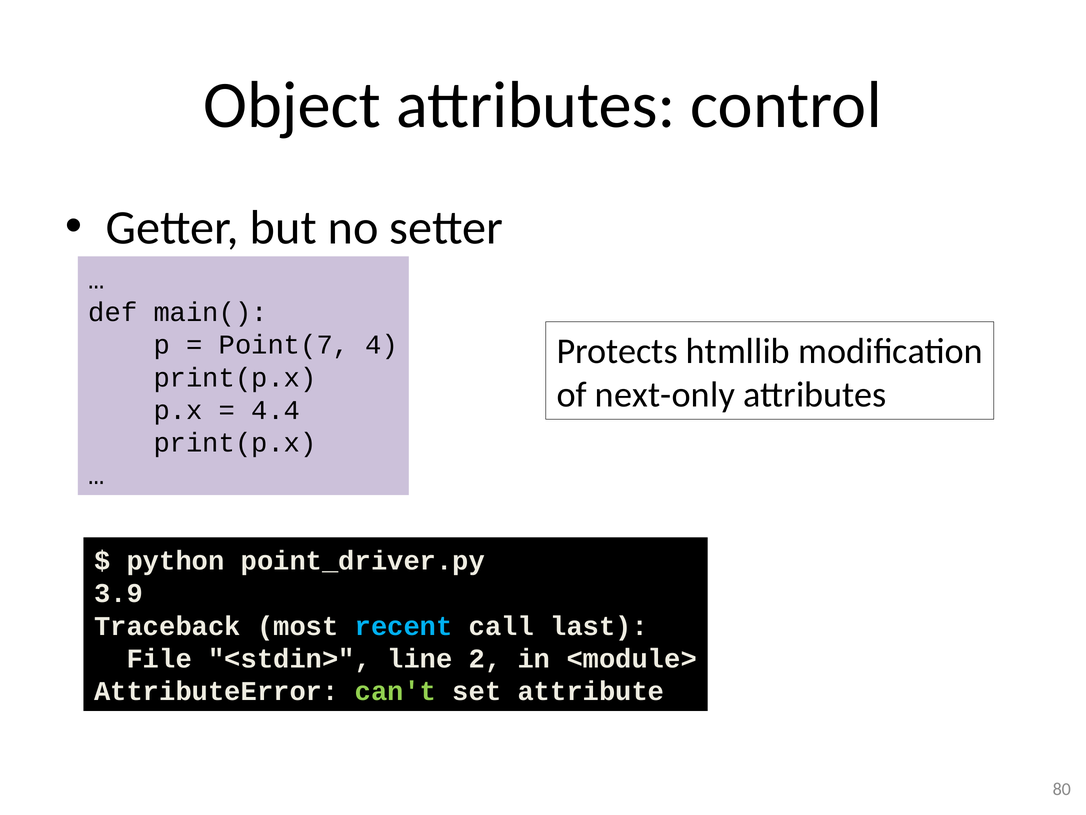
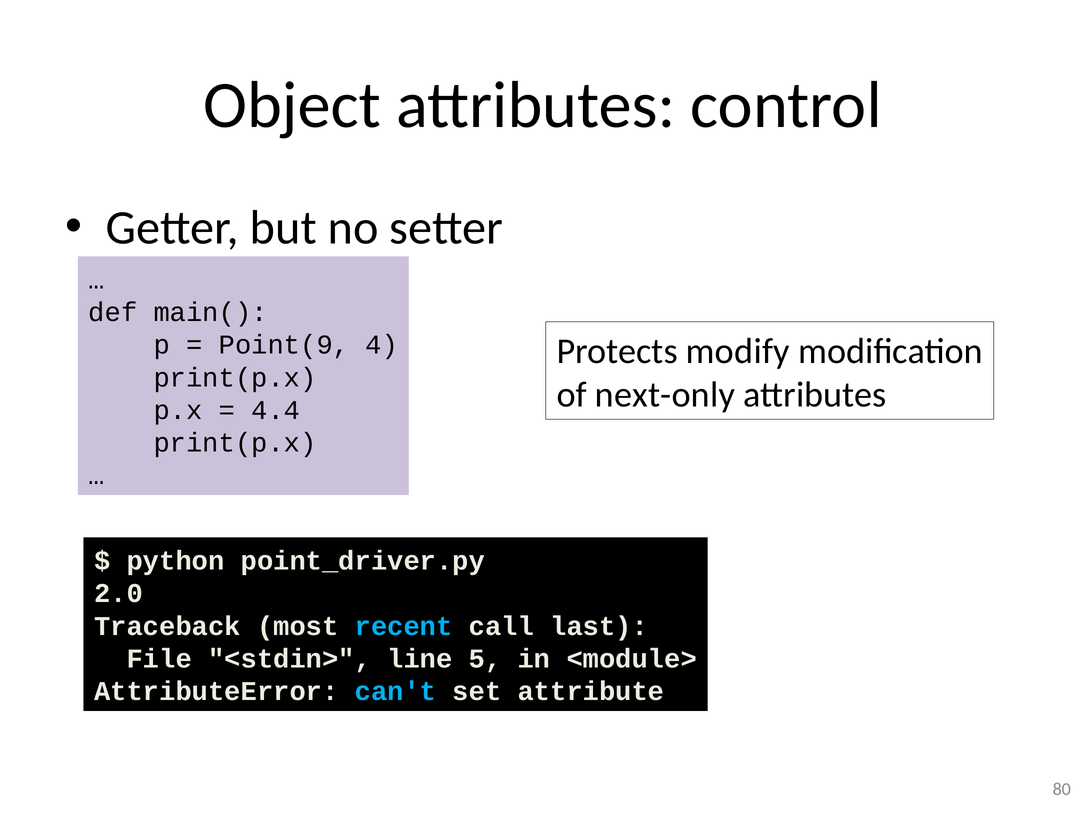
Point(7: Point(7 -> Point(9 (284, 345)
htmllib: htmllib -> modify (738, 351)
3.9: 3.9 -> 2.0 (119, 593)
2: 2 -> 5 (485, 658)
can't colour: light green -> light blue (395, 691)
